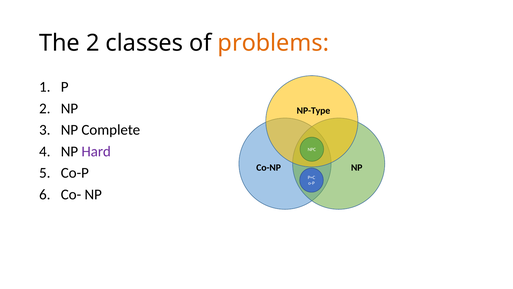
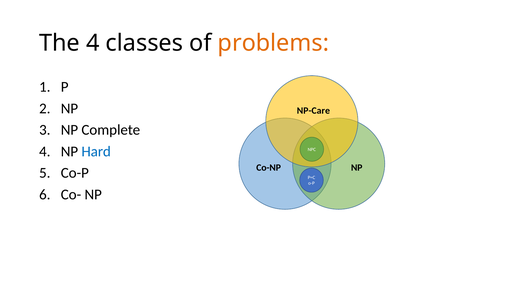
The 2: 2 -> 4 (93, 43)
NP-Type: NP-Type -> NP-Care (313, 111)
Hard colour: purple -> blue (96, 151)
